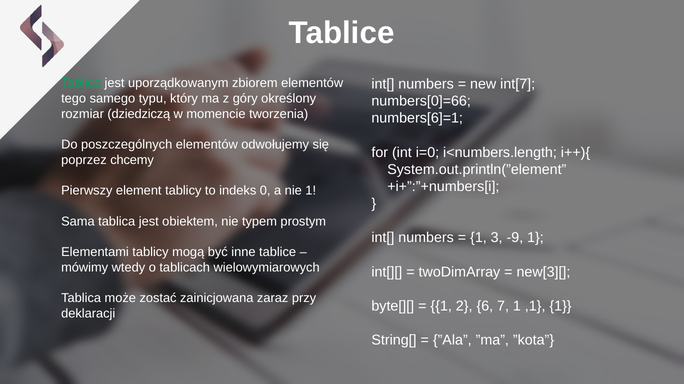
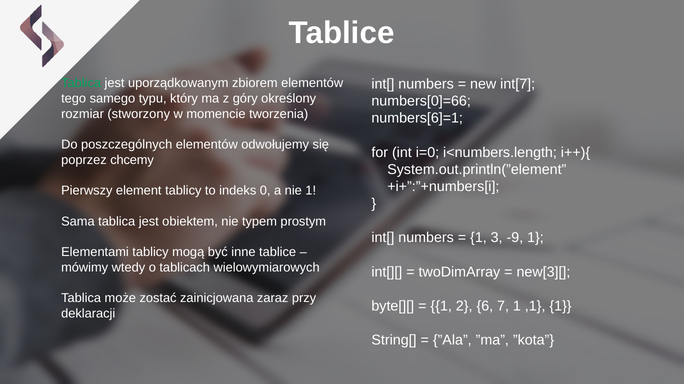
dziedziczą: dziedziczą -> stworzony (139, 114)
